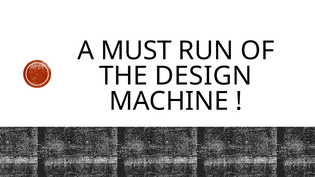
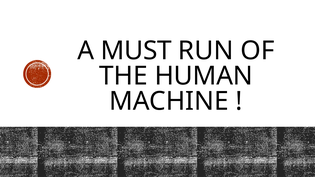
DESIGN: DESIGN -> HUMAN (204, 76)
